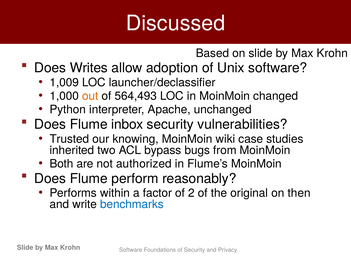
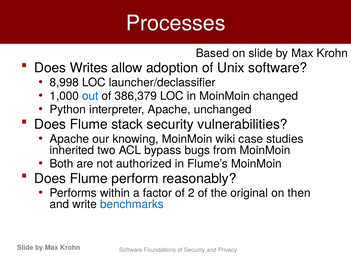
Discussed: Discussed -> Processes (176, 23)
1,009: 1,009 -> 8,998 (64, 83)
out colour: orange -> blue (90, 96)
564,493: 564,493 -> 386,379 (136, 96)
inbox: inbox -> stack (127, 124)
Trusted: Trusted -> Apache (69, 139)
